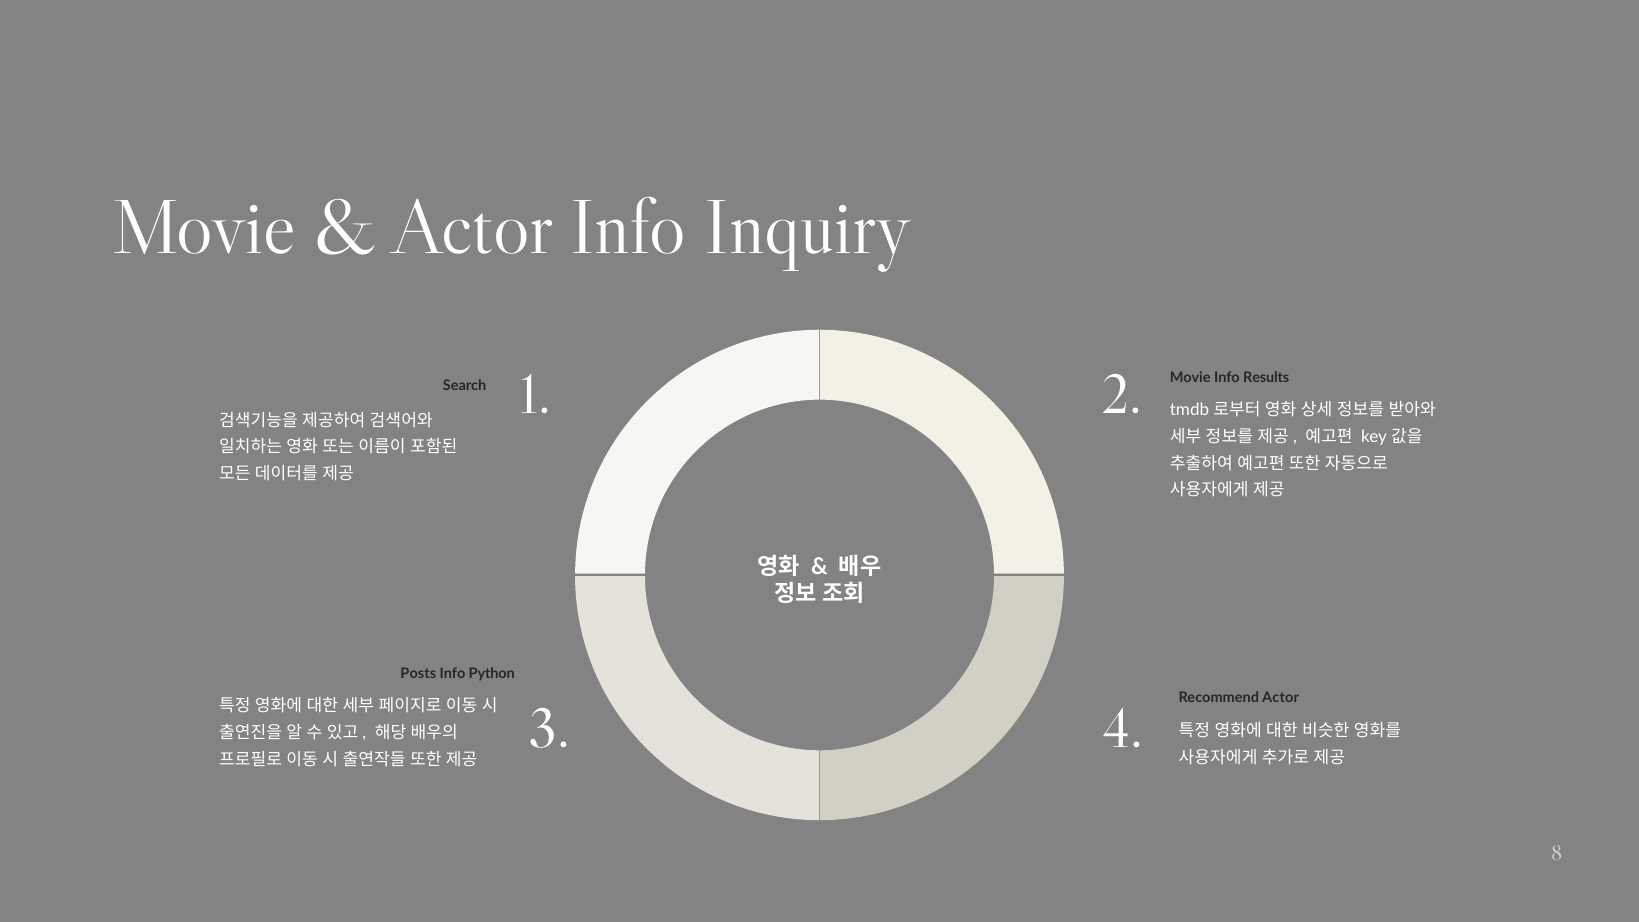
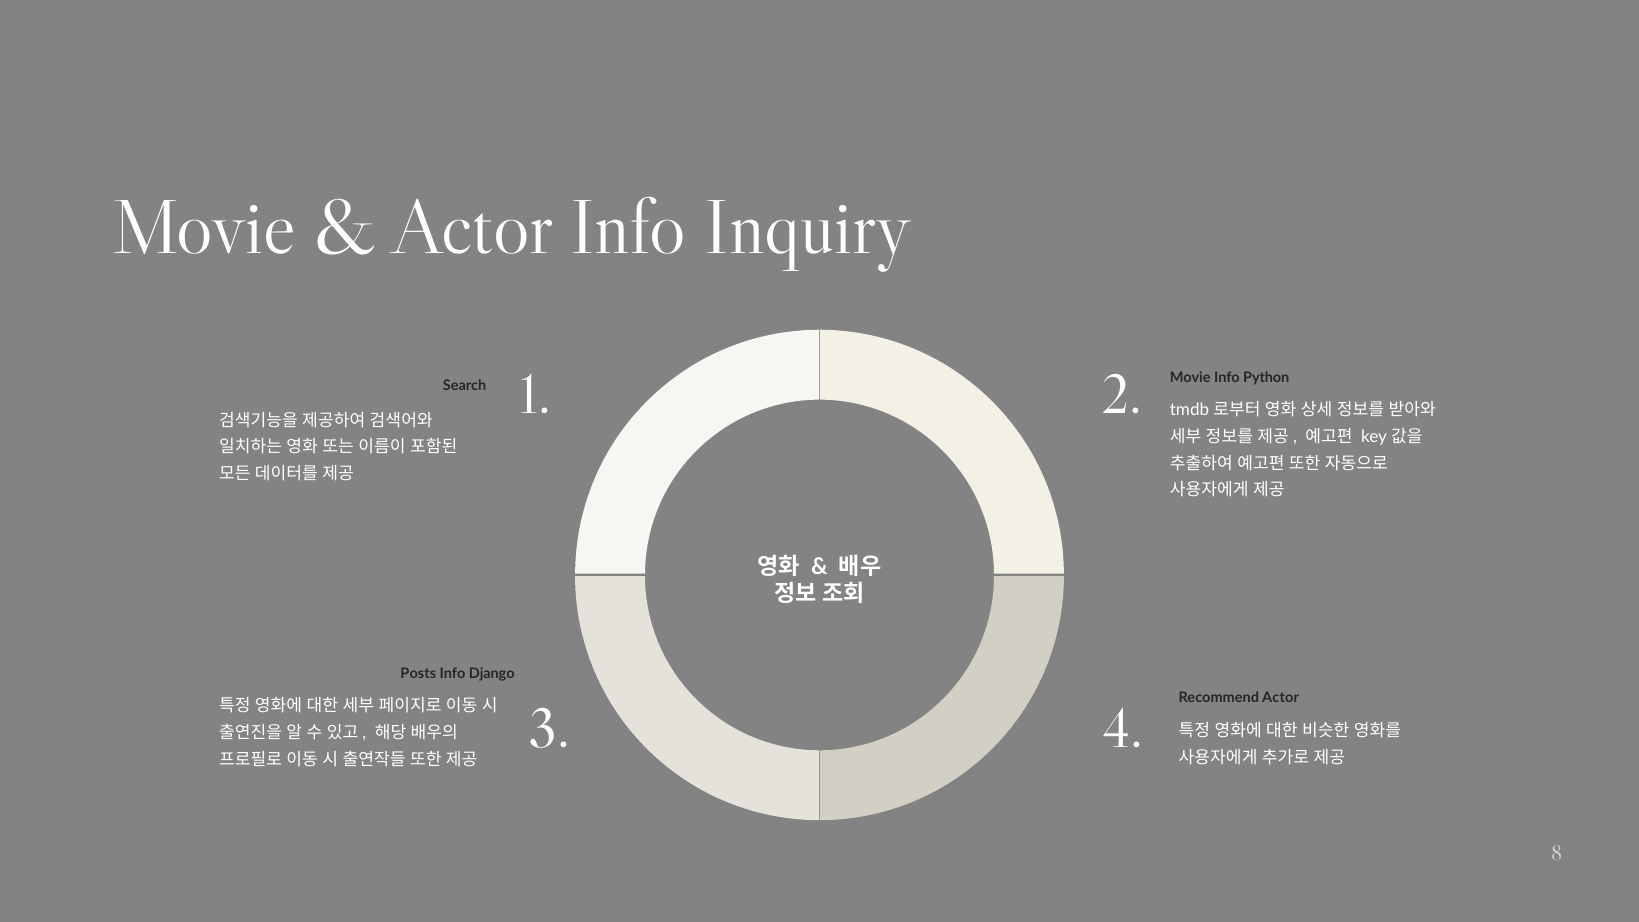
Results: Results -> Python (1266, 377)
Python: Python -> Django (492, 673)
